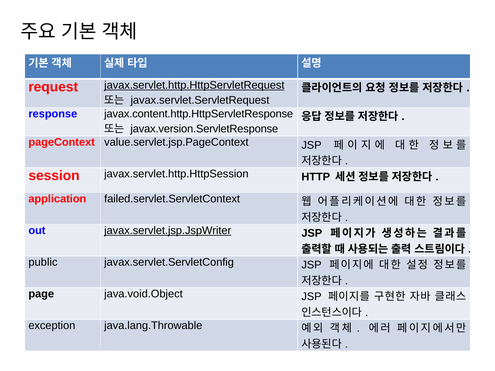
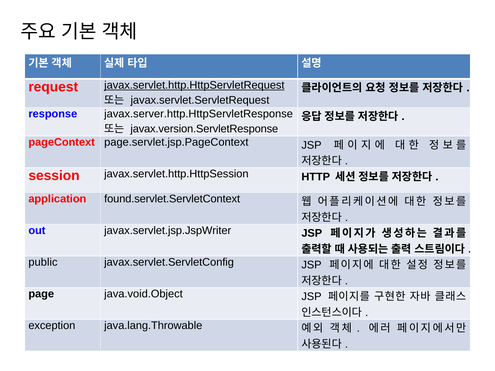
javax.content.http.HttpServletResponse: javax.content.http.HttpServletResponse -> javax.server.http.HttpServletResponse (199, 114)
value.servlet.jsp.PageContext: value.servlet.jsp.PageContext -> page.servlet.jsp.PageContext (176, 142)
failed.servlet.ServletContext: failed.servlet.ServletContext -> found.servlet.ServletContext (172, 199)
javax.servlet.jsp.JspWriter underline: present -> none (168, 231)
